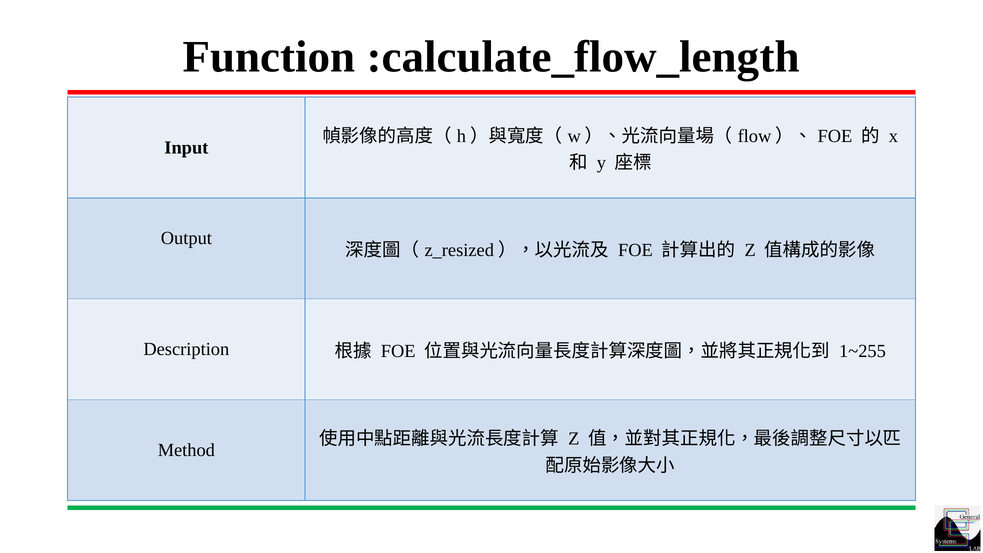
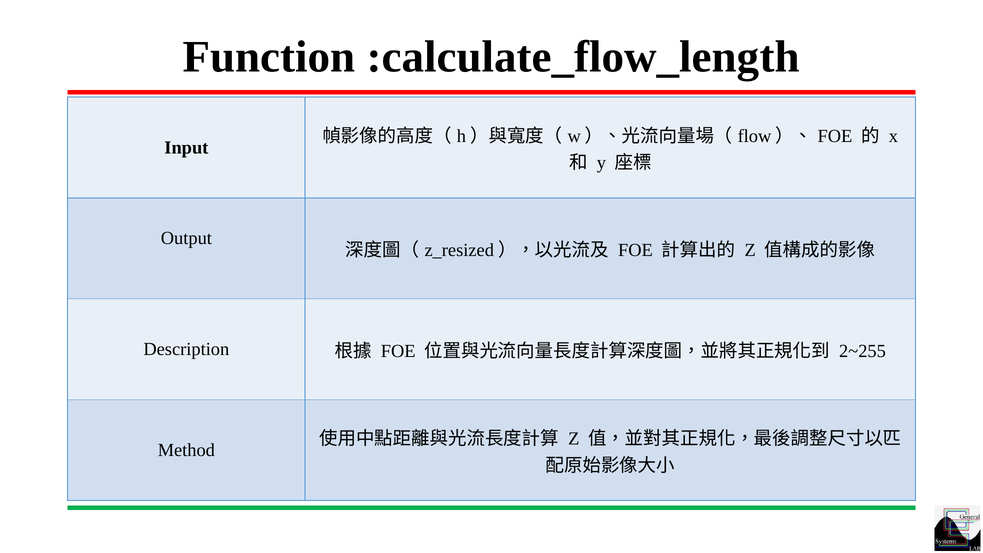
1~255: 1~255 -> 2~255 (863, 351)
